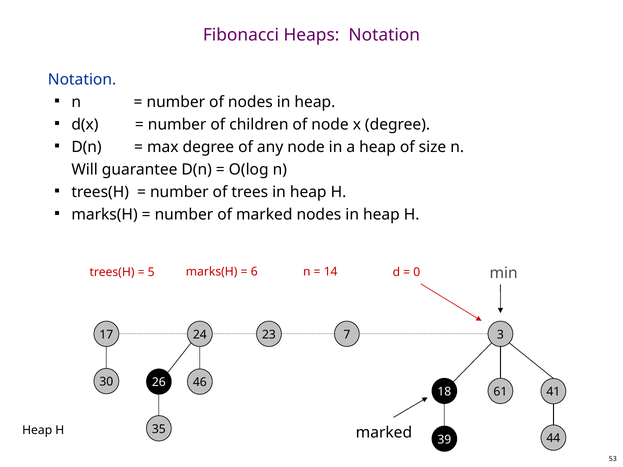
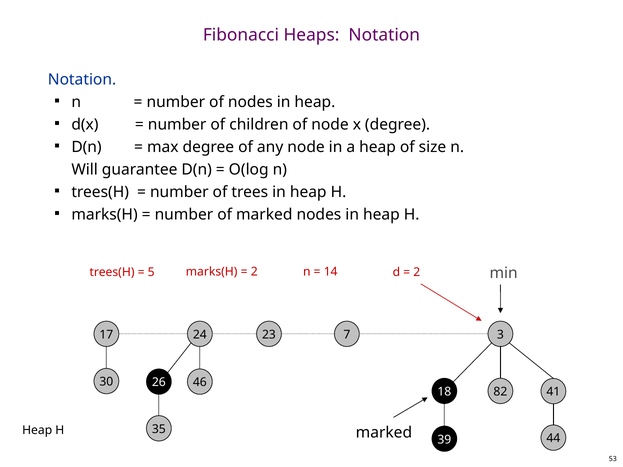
6: 6 -> 2 (254, 272)
0: 0 -> 2 (417, 272)
61: 61 -> 82 (500, 392)
